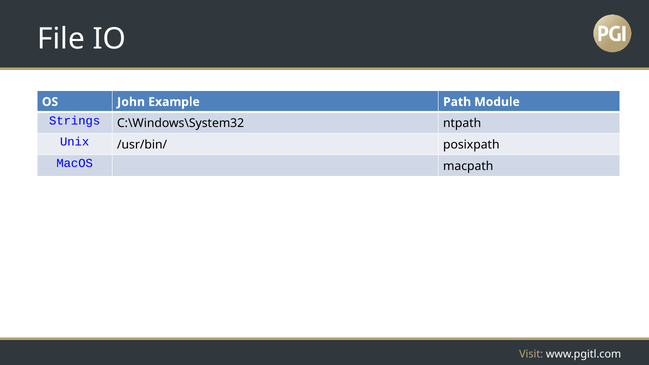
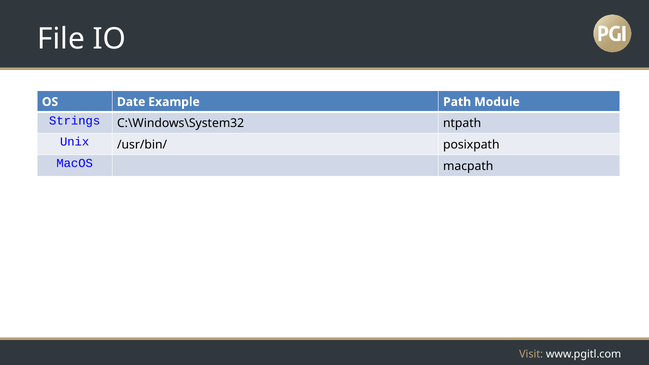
John: John -> Date (131, 102)
